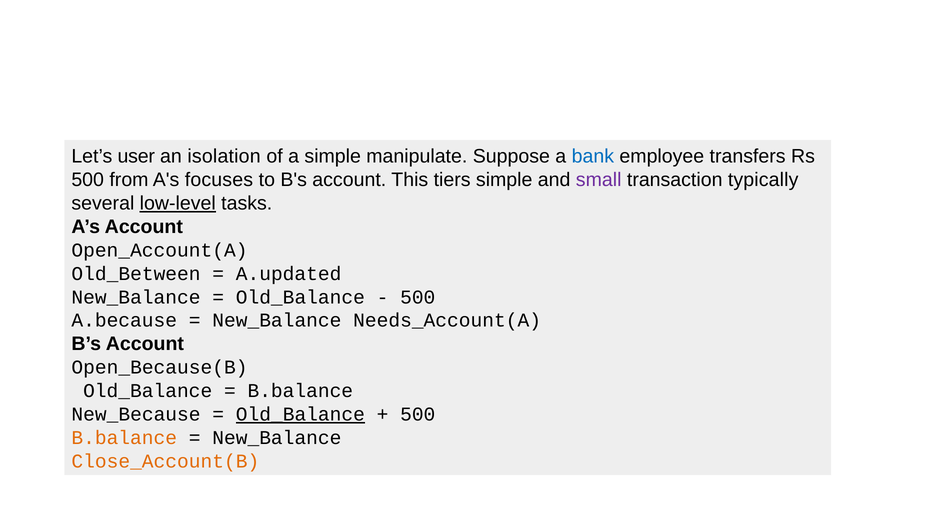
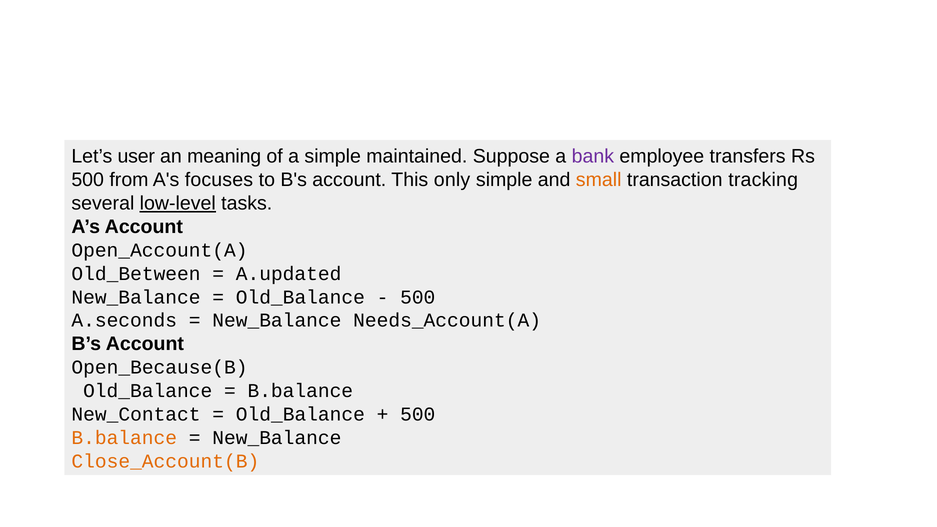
isolation: isolation -> meaning (224, 157)
manipulate: manipulate -> maintained (417, 157)
bank colour: blue -> purple (593, 157)
tiers: tiers -> only (452, 180)
small colour: purple -> orange (599, 180)
typically: typically -> tracking (763, 180)
A.because: A.because -> A.seconds (124, 321)
New_Because: New_Because -> New_Contact (136, 414)
Old_Balance underline: present -> none (300, 414)
